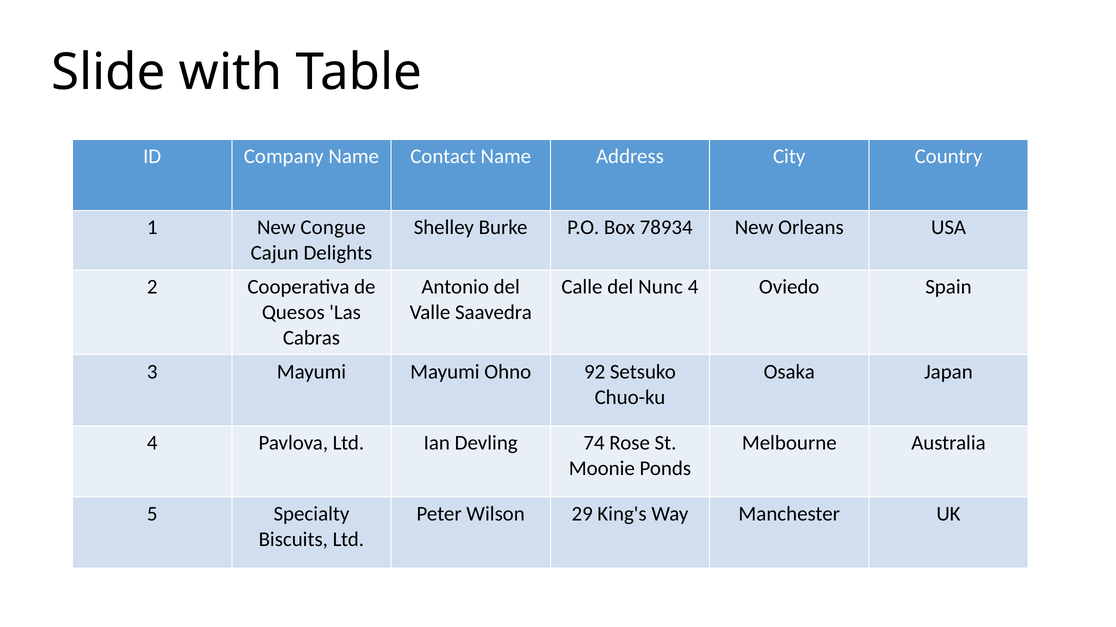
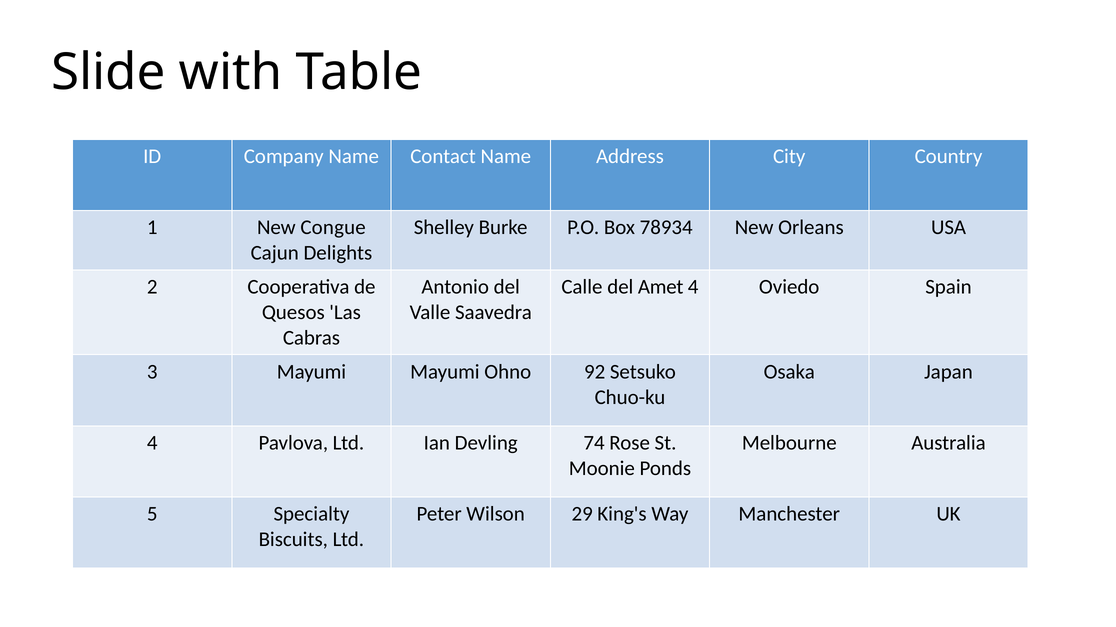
Nunc: Nunc -> Amet (661, 287)
